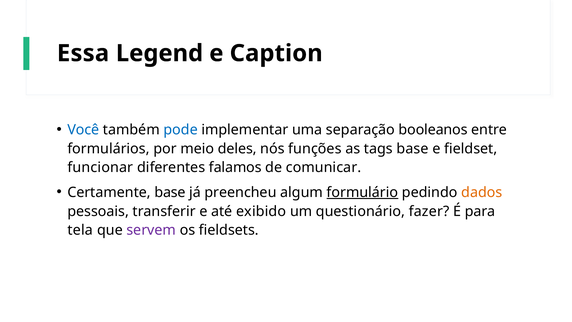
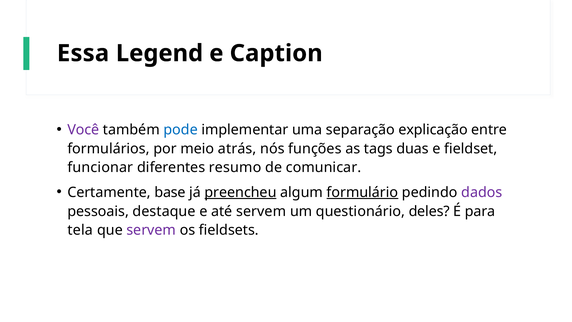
Você colour: blue -> purple (83, 130)
booleanos: booleanos -> explicação (433, 130)
deles: deles -> atrás (237, 149)
tags base: base -> duas (413, 149)
falamos: falamos -> resumo (235, 167)
preencheu underline: none -> present (241, 192)
dados colour: orange -> purple (482, 192)
transferir: transferir -> destaque (164, 211)
até exibido: exibido -> servem (261, 211)
fazer: fazer -> deles (429, 211)
